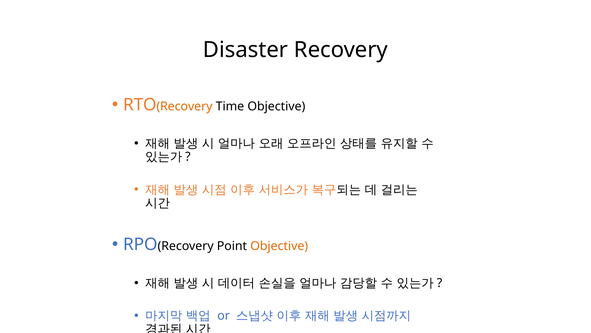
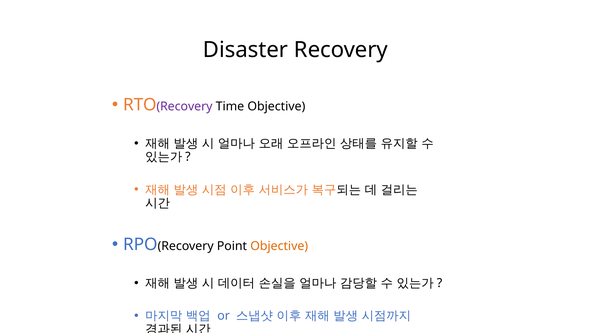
Recovery colour: orange -> purple (184, 106)
